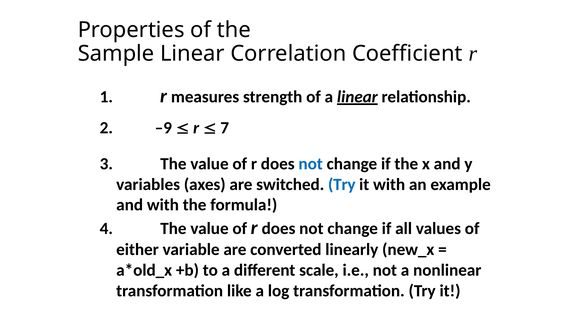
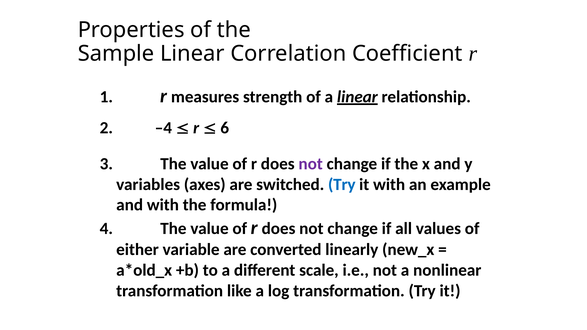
–9: –9 -> –4 (163, 128)
7: 7 -> 6 (225, 128)
not colour: blue -> purple (311, 164)
